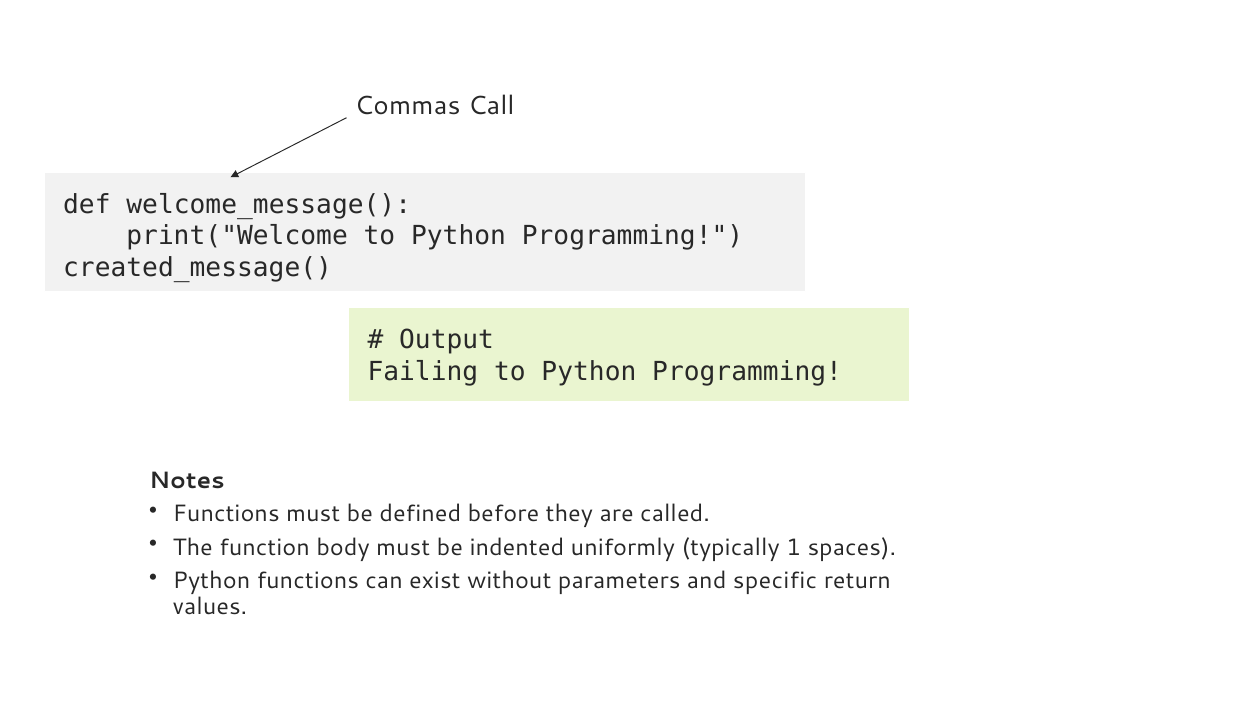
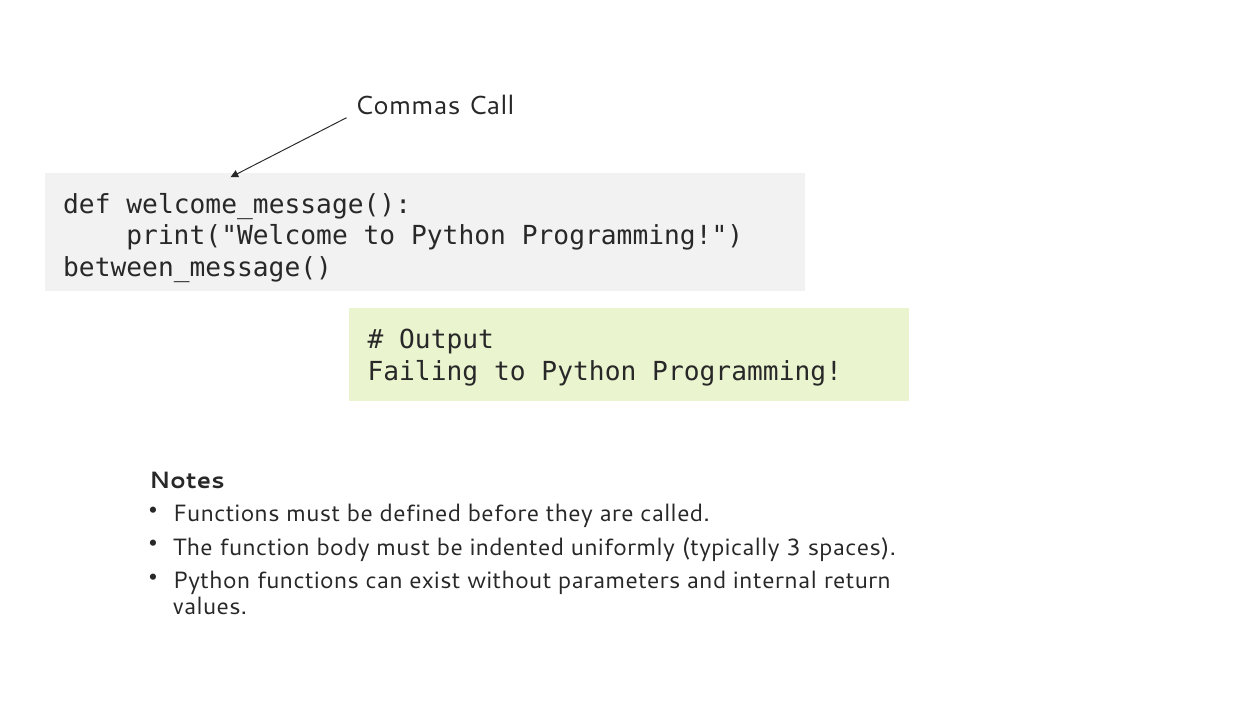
created_message(: created_message( -> between_message( (198, 268)
1: 1 -> 3 (794, 547)
specific: specific -> internal (775, 581)
